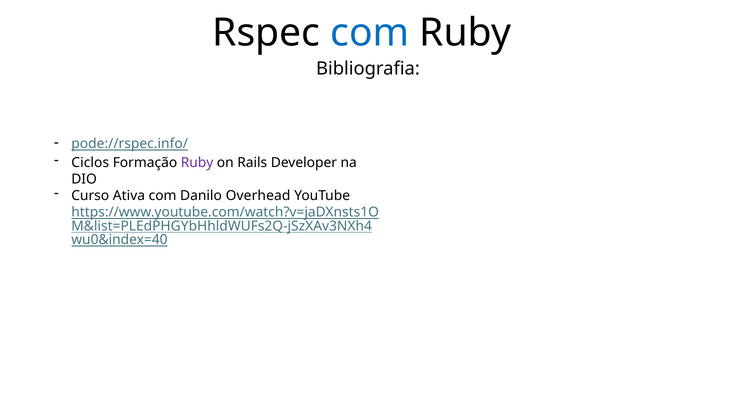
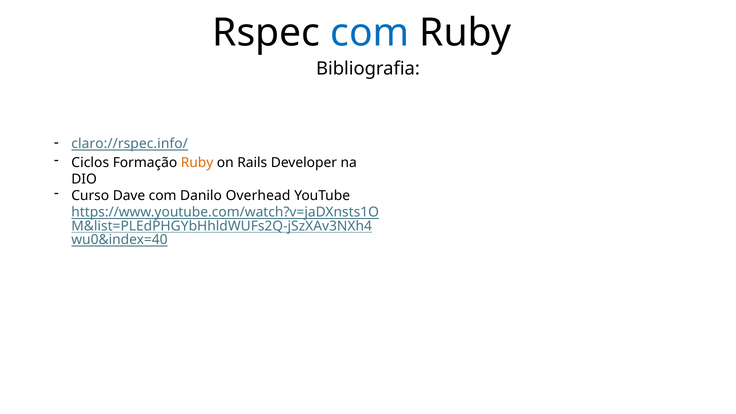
pode://rspec.info/: pode://rspec.info/ -> claro://rspec.info/ (130, 144)
Ruby colour: purple -> orange (197, 162)
Ativa: Ativa -> Dave (129, 196)
